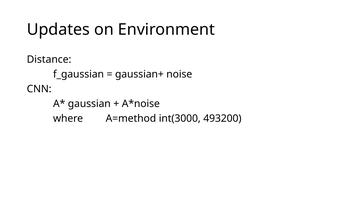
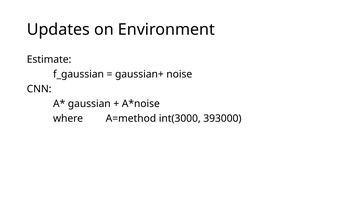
Distance: Distance -> Estimate (49, 59)
493200: 493200 -> 393000 (222, 118)
